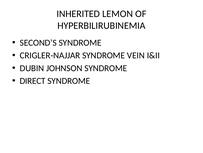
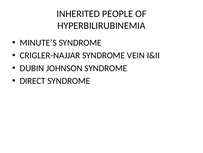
LEMON: LEMON -> PEOPLE (118, 14)
SECOND’S: SECOND’S -> MINUTE’S (38, 43)
